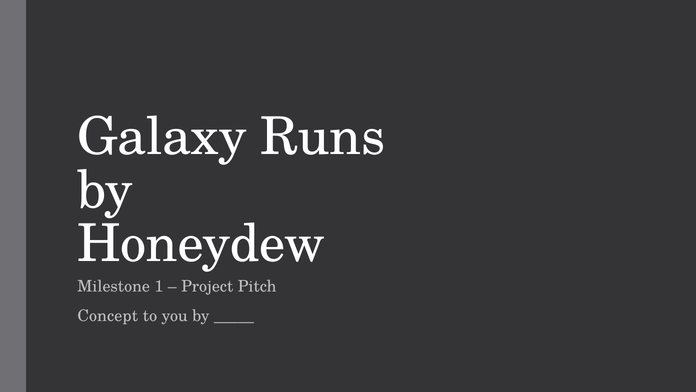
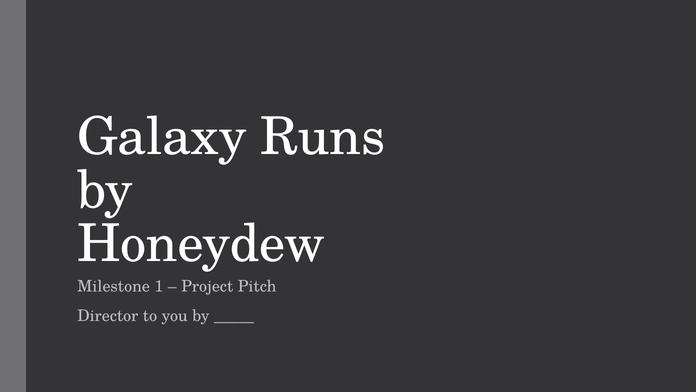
Concept: Concept -> Director (108, 316)
